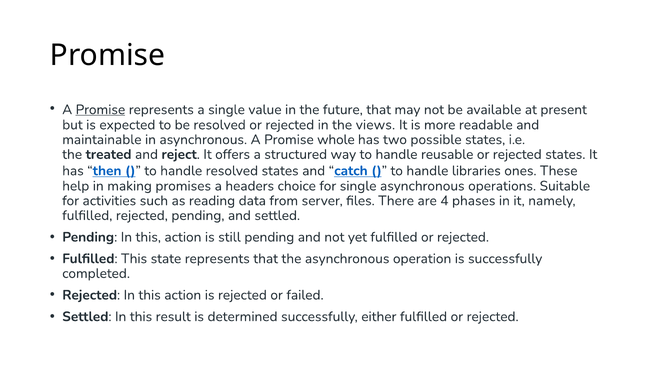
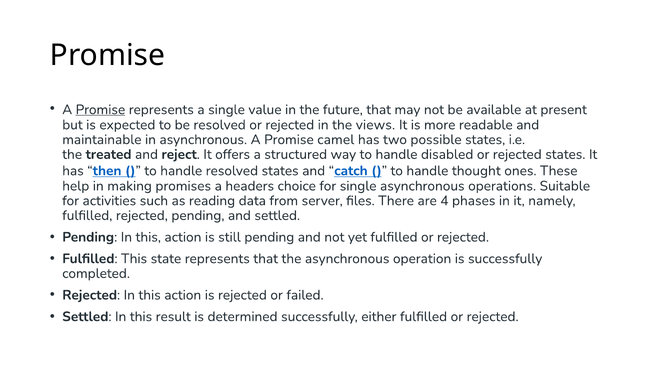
whole: whole -> camel (336, 139)
reusable: reusable -> disabled (447, 154)
libraries: libraries -> thought (476, 170)
